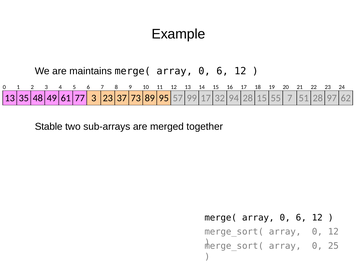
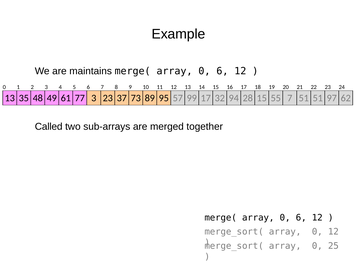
51 28: 28 -> 51 (318, 98)
Stable: Stable -> Called (49, 126)
